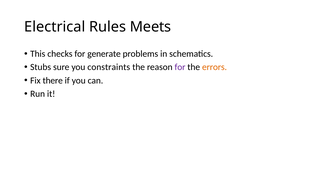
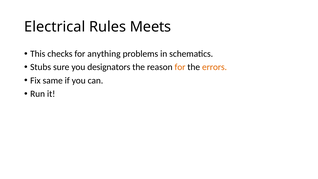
generate: generate -> anything (104, 54)
constraints: constraints -> designators (109, 67)
for colour: purple -> orange (180, 67)
there: there -> same (53, 80)
